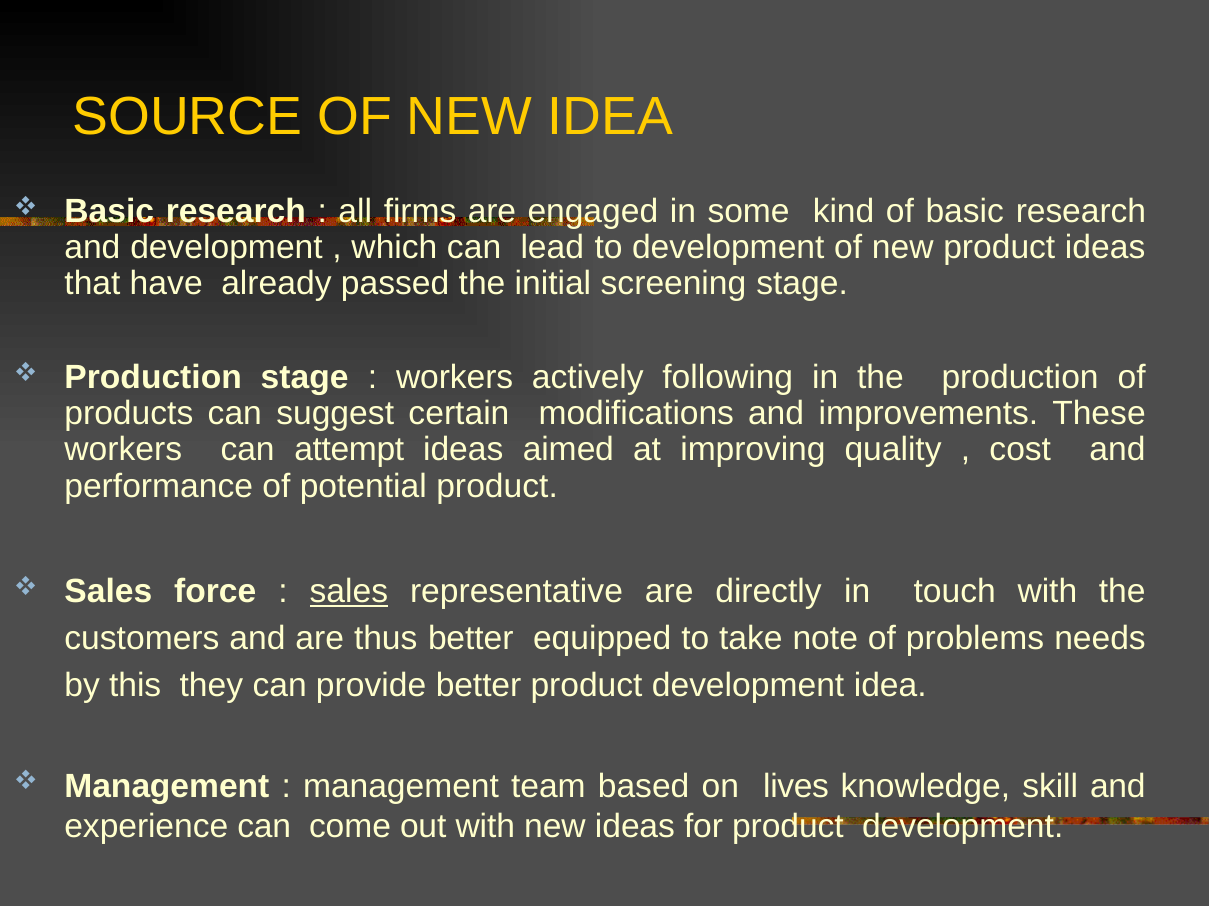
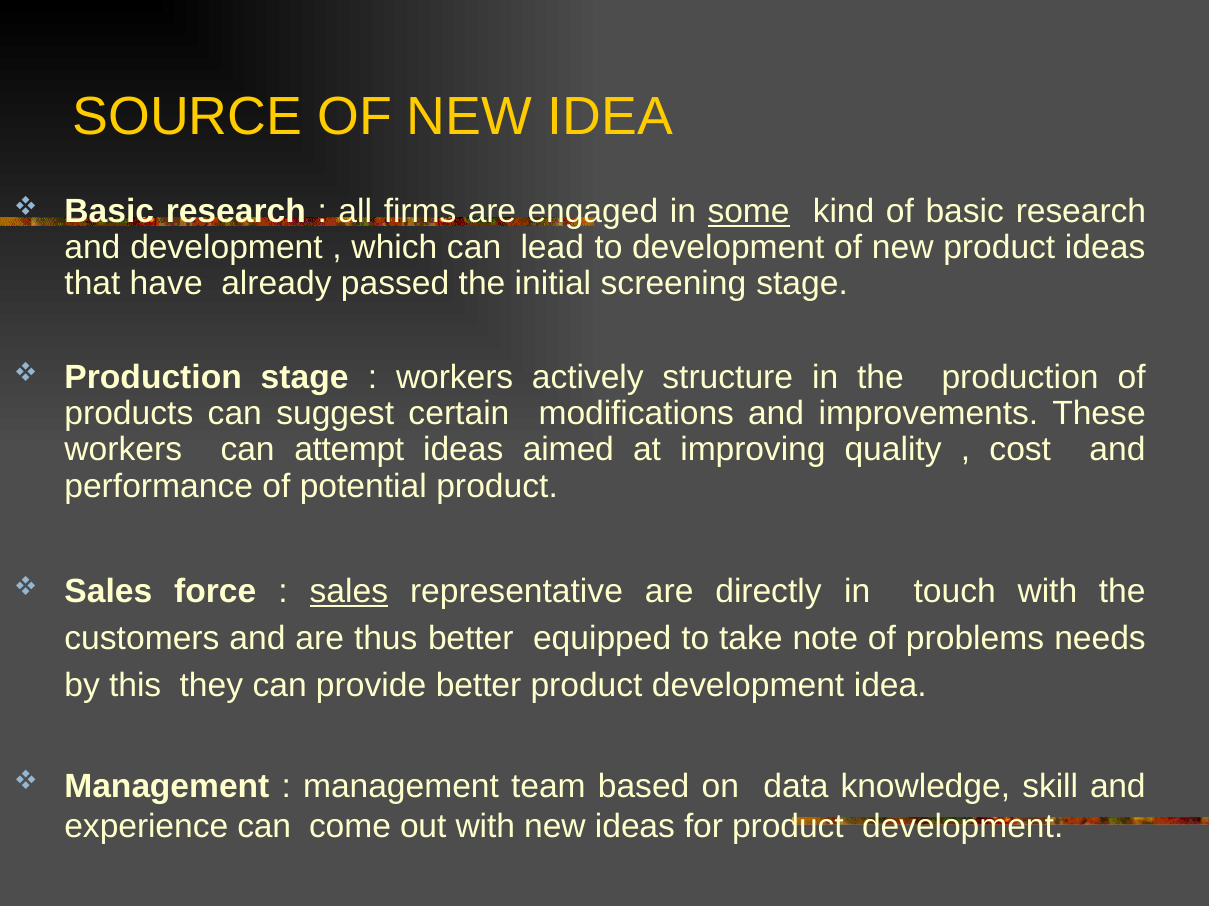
some underline: none -> present (749, 212)
following: following -> structure (728, 378)
lives: lives -> data (796, 787)
